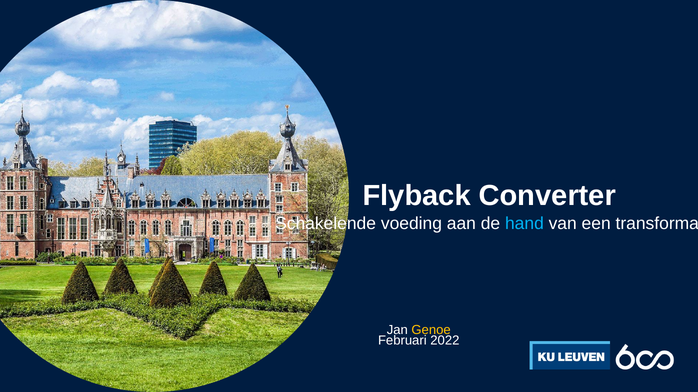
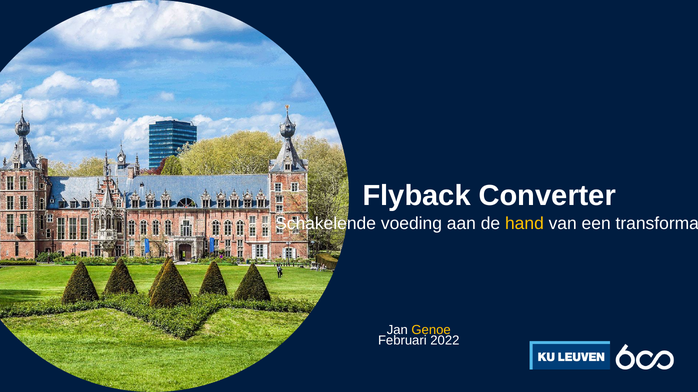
hand colour: light blue -> yellow (524, 224)
